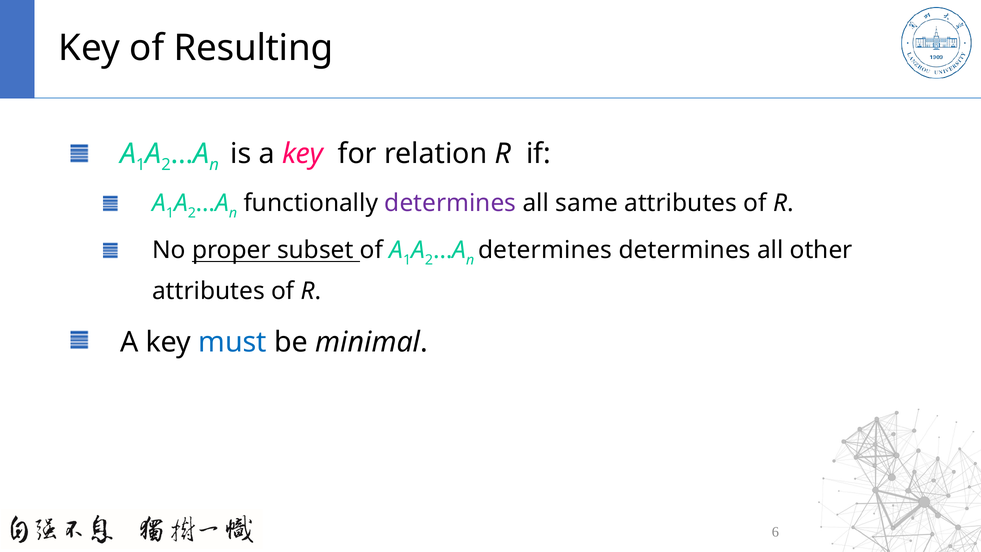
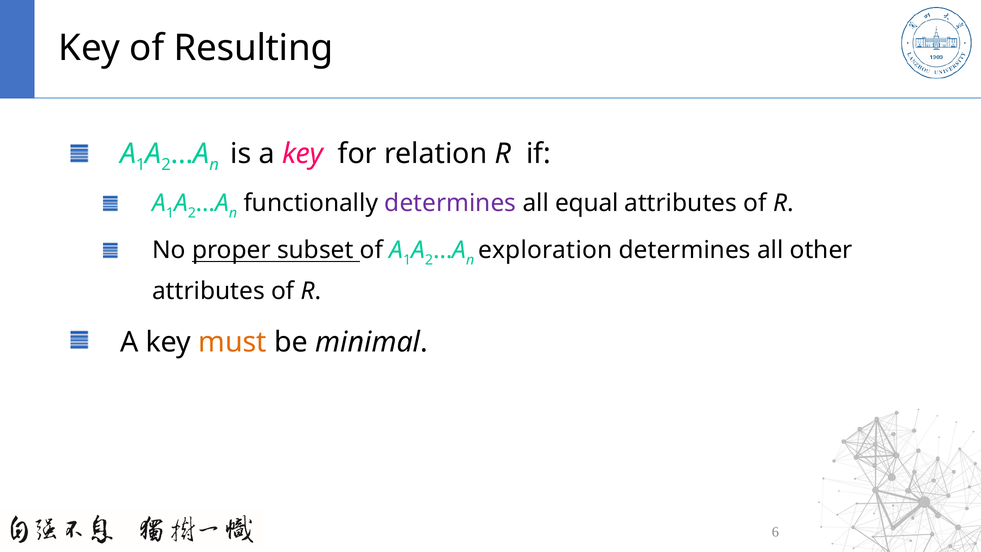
same: same -> equal (587, 203)
determines: determines -> exploration (545, 250)
must colour: blue -> orange (233, 342)
